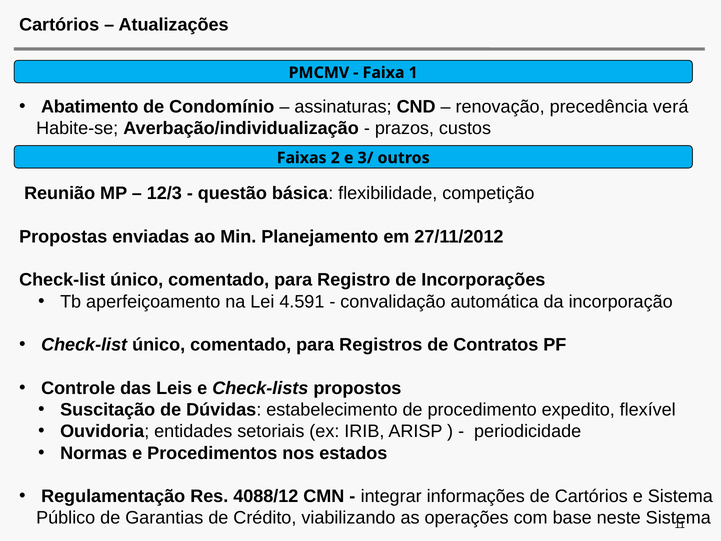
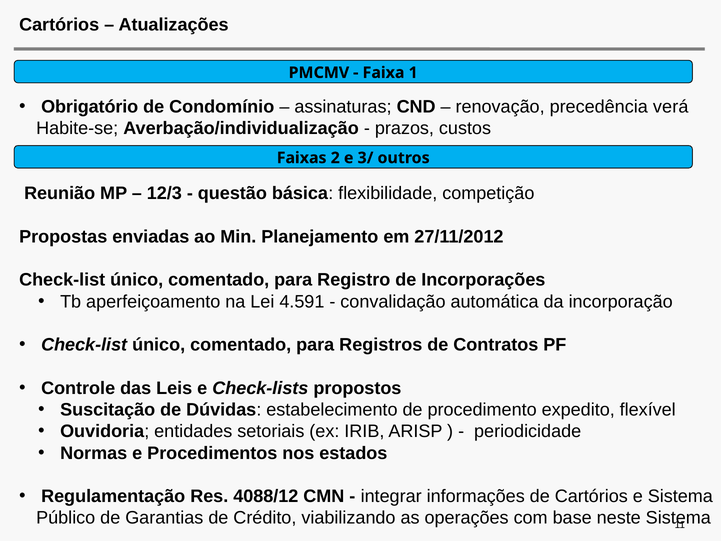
Abatimento: Abatimento -> Obrigatório (90, 107)
